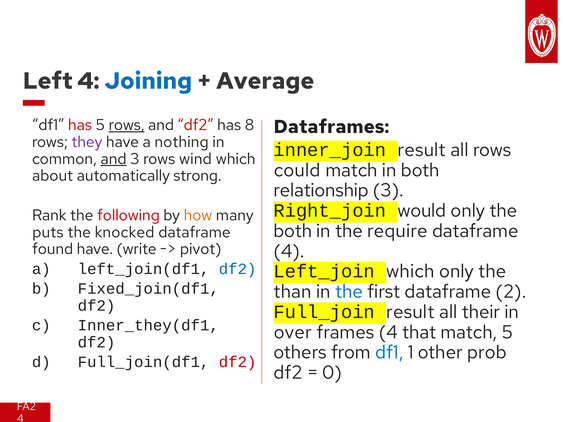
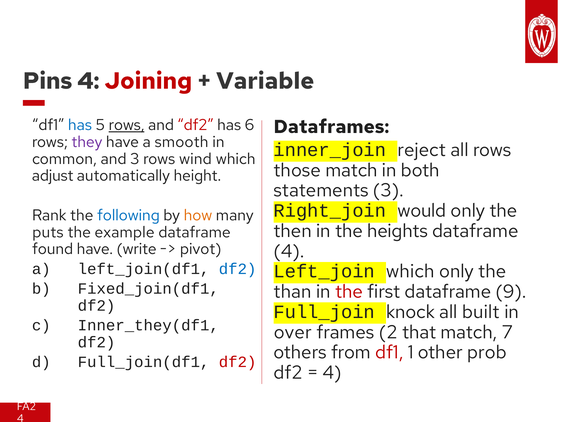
Left: Left -> Pins (48, 81)
Joining colour: blue -> red (148, 81)
Average: Average -> Variable (265, 81)
has colour: red -> blue (80, 125)
8: 8 -> 6 (250, 125)
nothing: nothing -> smooth (182, 142)
inner_join result: result -> reject (422, 150)
and underline: present -> none (114, 159)
could: could -> those (297, 170)
about: about -> adjust (53, 176)
strong: strong -> height (197, 176)
relationship: relationship -> statements (321, 191)
following colour: red -> blue (128, 216)
both: both -> then (293, 231)
require: require -> heights (398, 231)
knocked: knocked -> example (125, 232)
the colour: blue -> red (349, 292)
2: 2 -> 9 (511, 292)
Full_join result: result -> knock (411, 312)
their: their -> built (481, 312)
frames 4: 4 -> 2 (388, 332)
match 5: 5 -> 7 (507, 332)
df1 colour: blue -> red (389, 353)
0: 0 -> 4 (332, 373)
